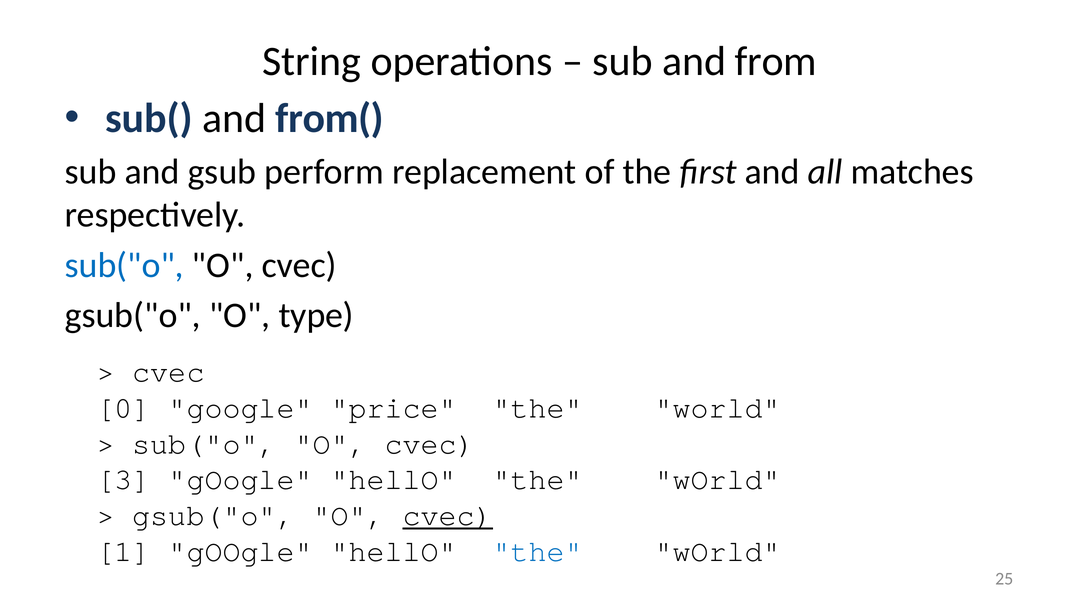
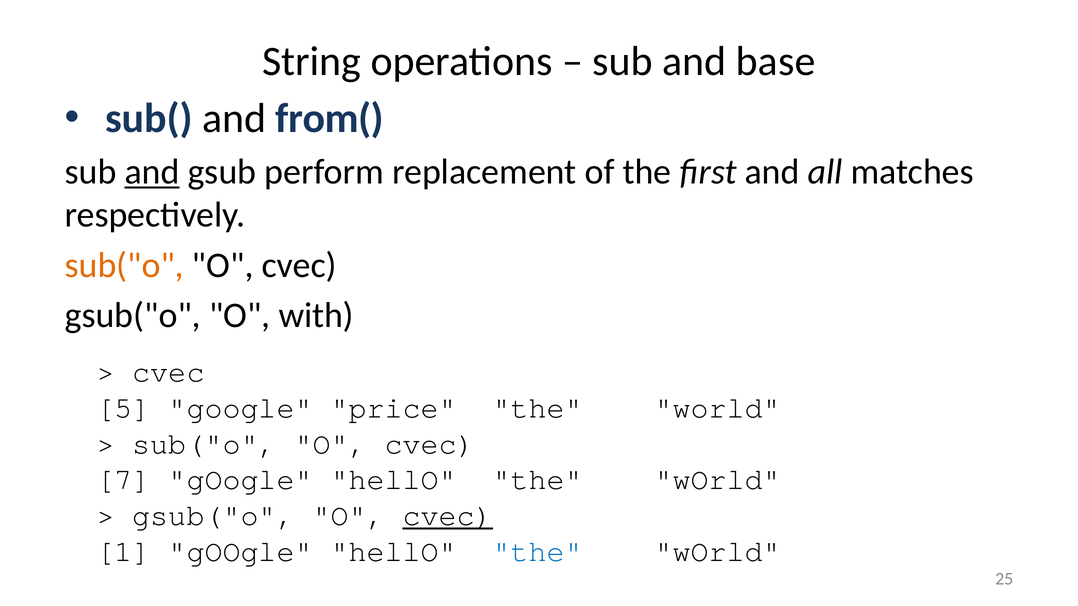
from: from -> base (776, 61)
and underline: none -> present (152, 172)
sub("o colour: blue -> orange (124, 265)
type: type -> with (316, 316)
0: 0 -> 5 (123, 408)
3: 3 -> 7 (123, 480)
